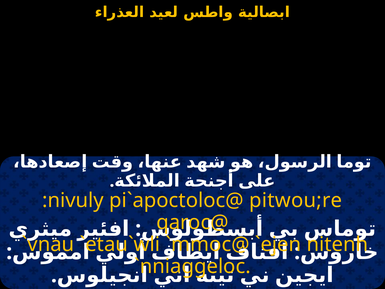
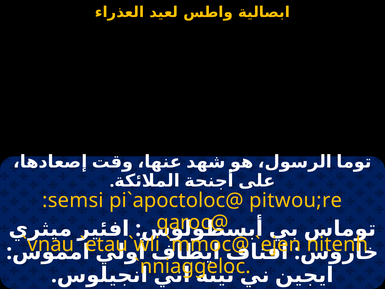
:nivuly: :nivuly -> :semsi (73, 200)
